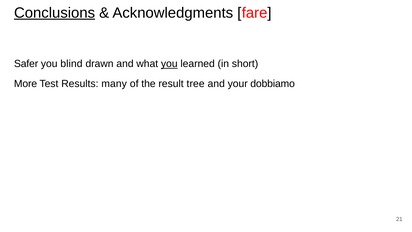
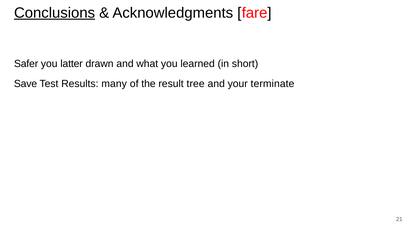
blind: blind -> latter (72, 64)
you underline: present -> none (169, 64)
More: More -> Save (26, 84)
dobbiamo: dobbiamo -> terminate (273, 84)
